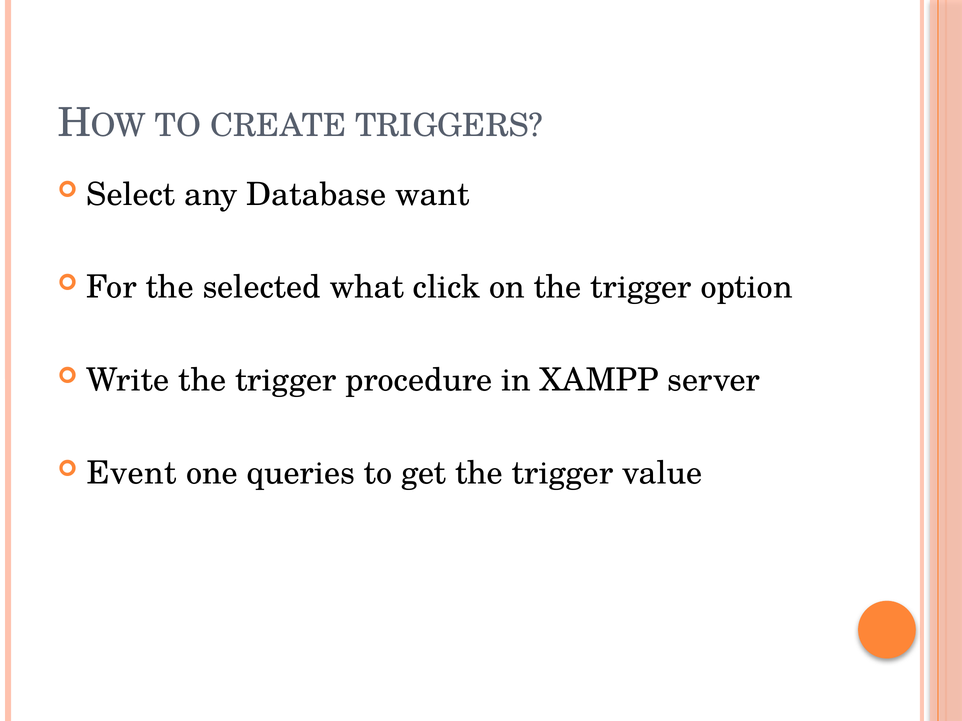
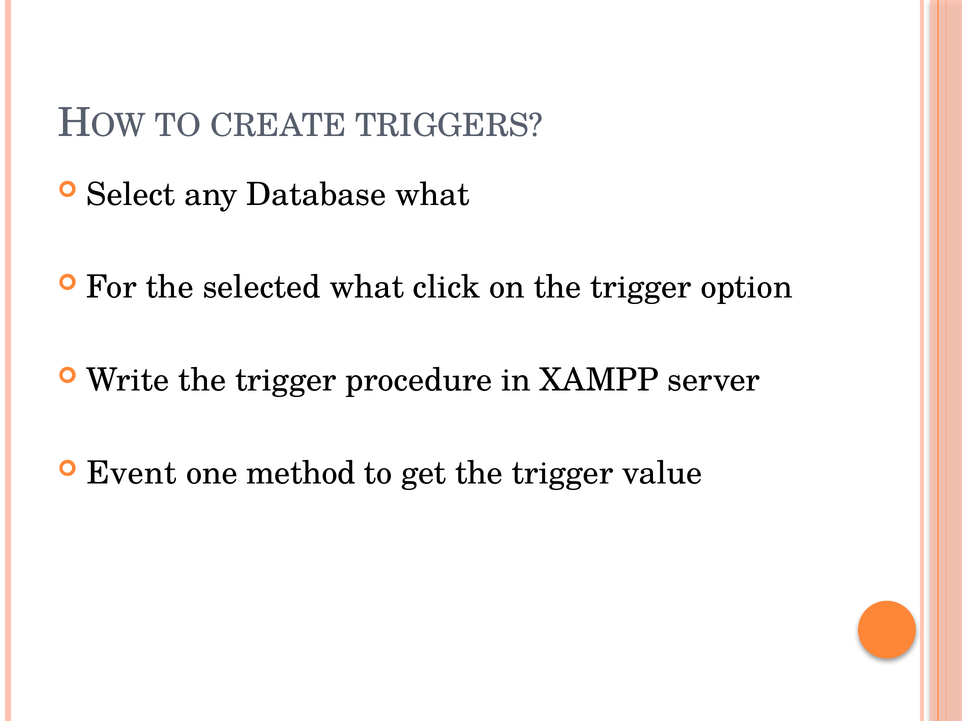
Database want: want -> what (432, 195)
queries: queries -> method (301, 474)
